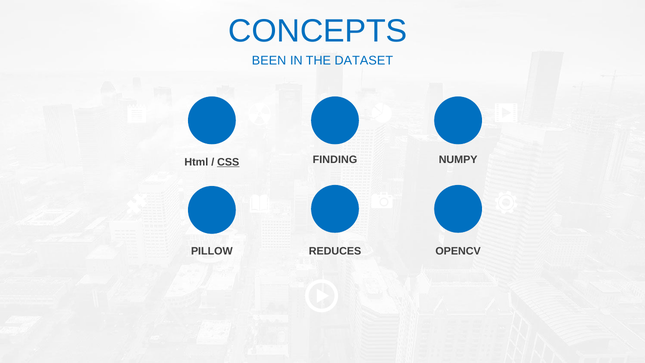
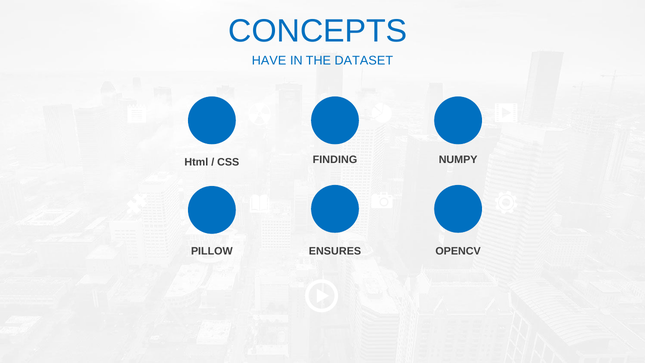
BEEN: BEEN -> HAVE (269, 60)
CSS underline: present -> none (228, 162)
REDUCES: REDUCES -> ENSURES (335, 251)
